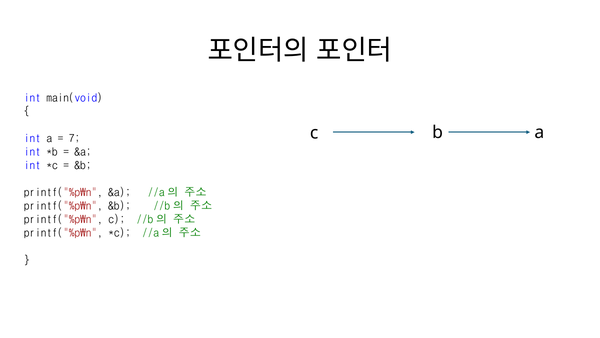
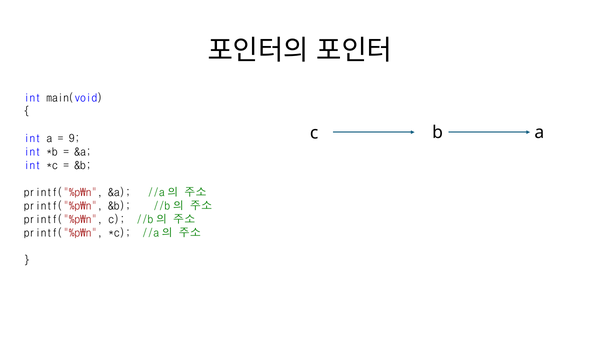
7: 7 -> 9 (75, 138)
